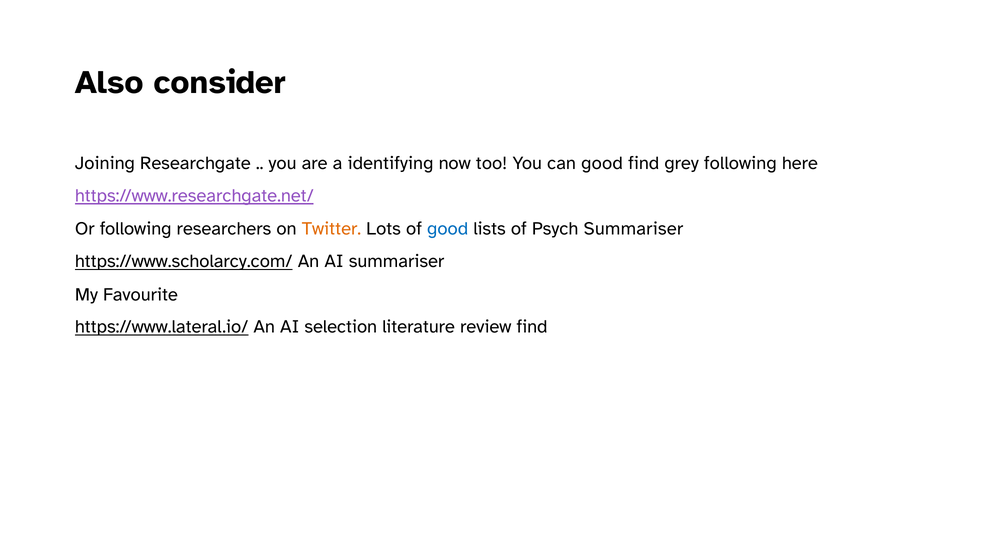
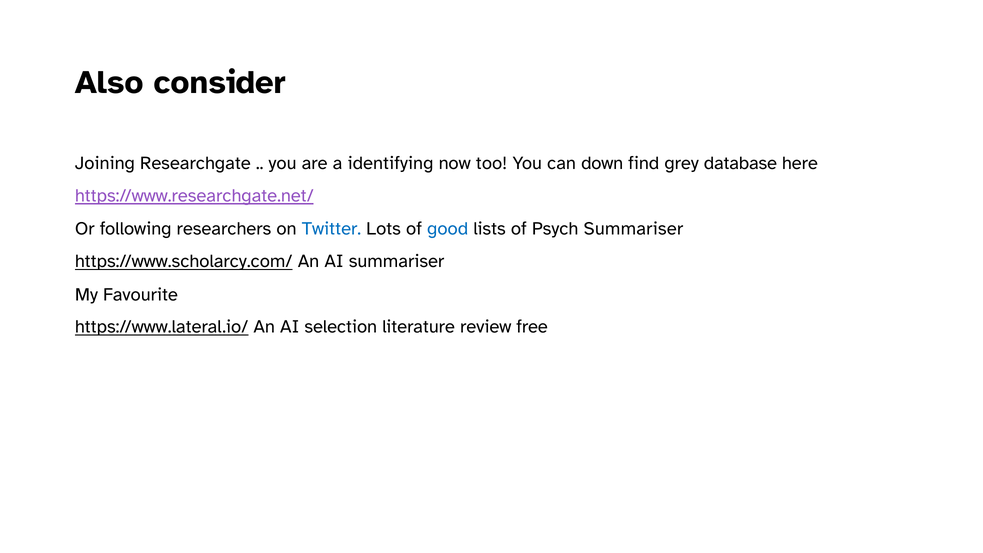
can good: good -> down (602, 163)
grey following: following -> database (740, 163)
Twitter colour: orange -> blue (331, 229)
review find: find -> free (532, 327)
